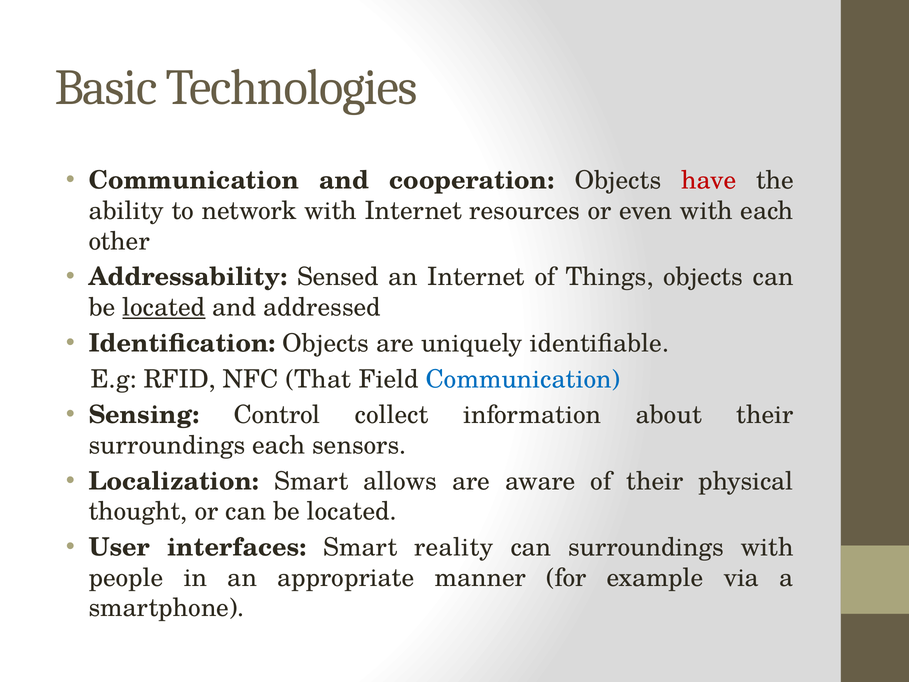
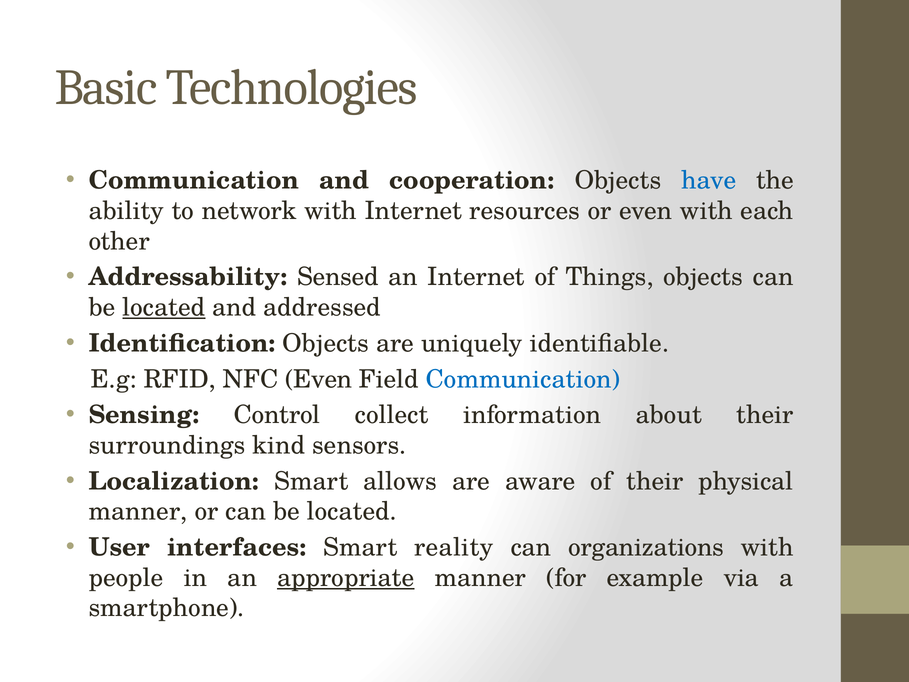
have colour: red -> blue (709, 181)
NFC That: That -> Even (319, 379)
surroundings each: each -> kind (279, 445)
thought: thought -> manner (138, 511)
can surroundings: surroundings -> organizations (646, 547)
appropriate underline: none -> present (346, 578)
